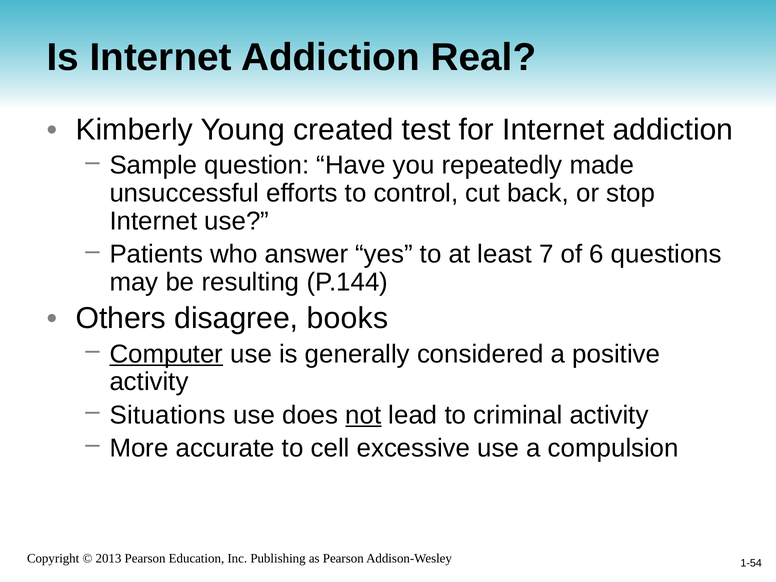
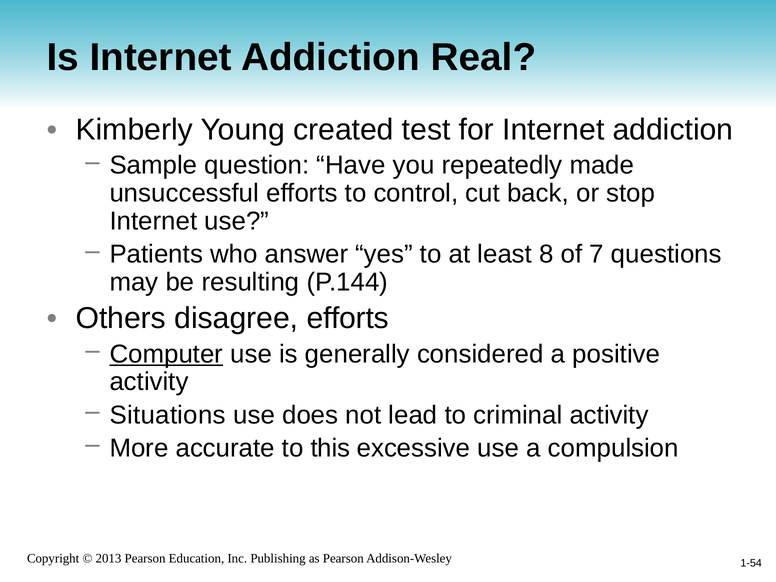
7: 7 -> 8 (546, 254)
6: 6 -> 7 (597, 254)
disagree books: books -> efforts (348, 319)
not underline: present -> none (363, 415)
cell: cell -> this (330, 448)
